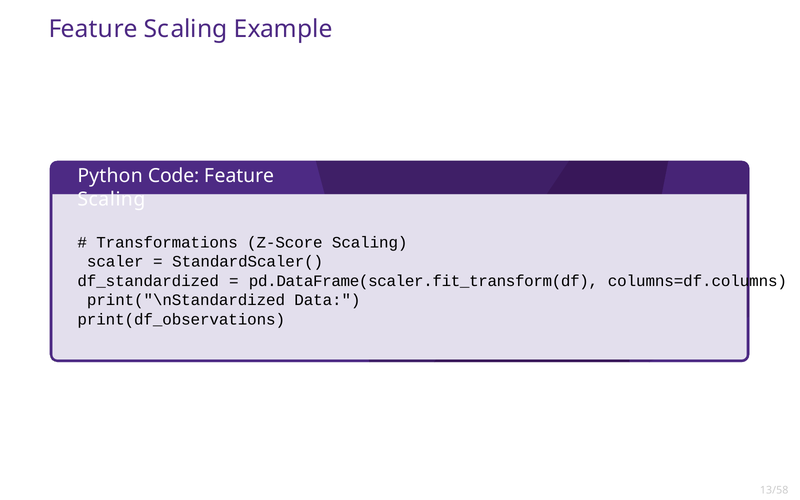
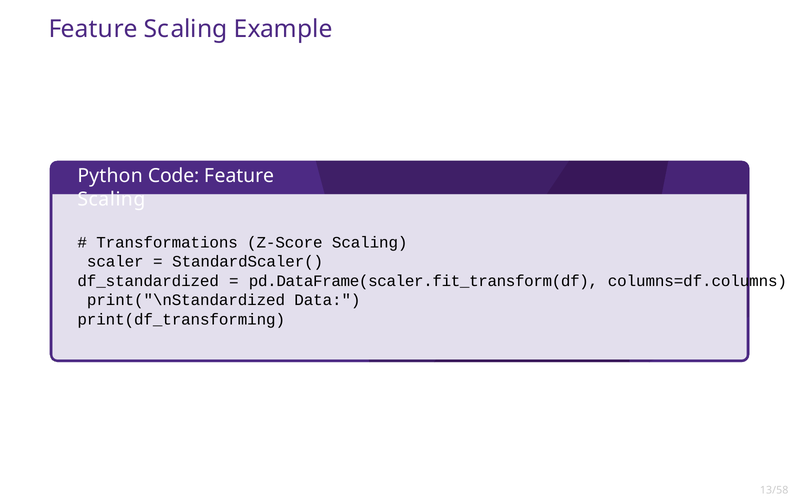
print(df_observations: print(df_observations -> print(df_transforming (181, 319)
